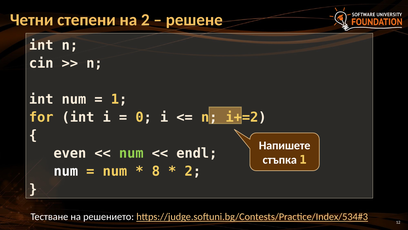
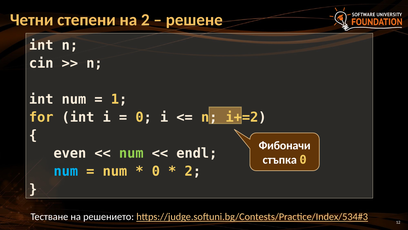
Напишете: Напишете -> Фибоначи (285, 145)
стъпка 1: 1 -> 0 (303, 159)
num colour: white -> light blue (66, 171)
8: 8 -> 0 (156, 171)
